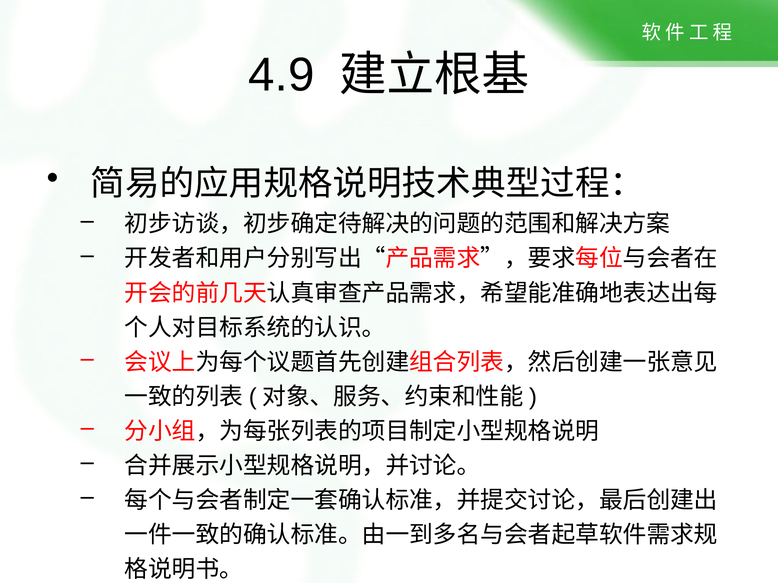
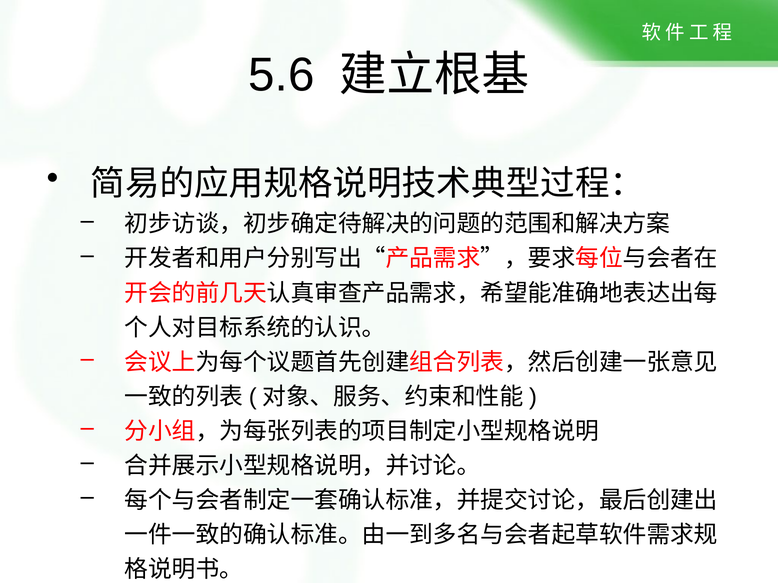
4.9: 4.9 -> 5.6 (281, 75)
